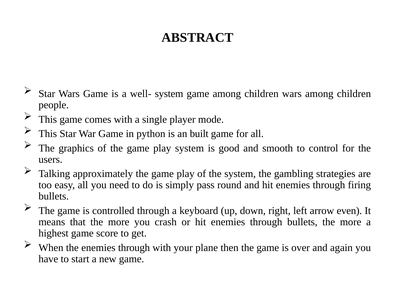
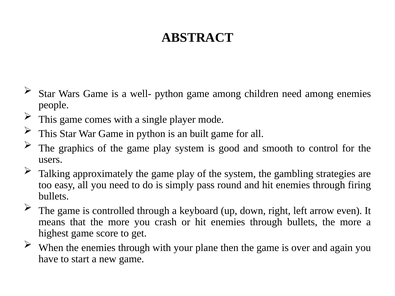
well- system: system -> python (169, 94)
children wars: wars -> need (292, 94)
children: children -> enemies (354, 94)
